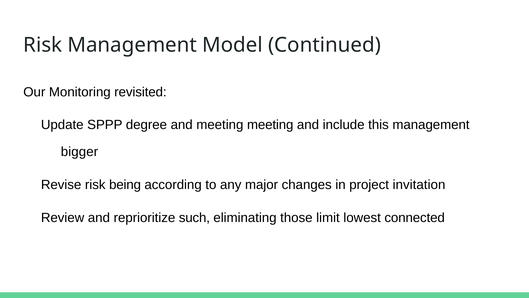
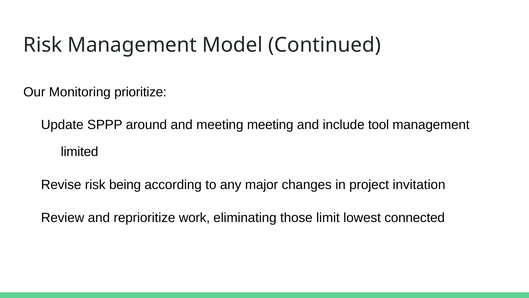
revisited: revisited -> prioritize (140, 92)
degree: degree -> around (146, 125)
this: this -> tool (379, 125)
bigger: bigger -> limited (80, 152)
such: such -> work (194, 217)
